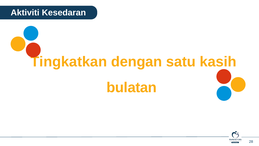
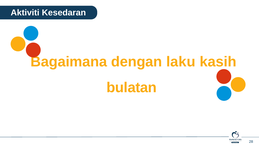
Tingkatkan: Tingkatkan -> Bagaimana (69, 62)
satu: satu -> laku (181, 62)
